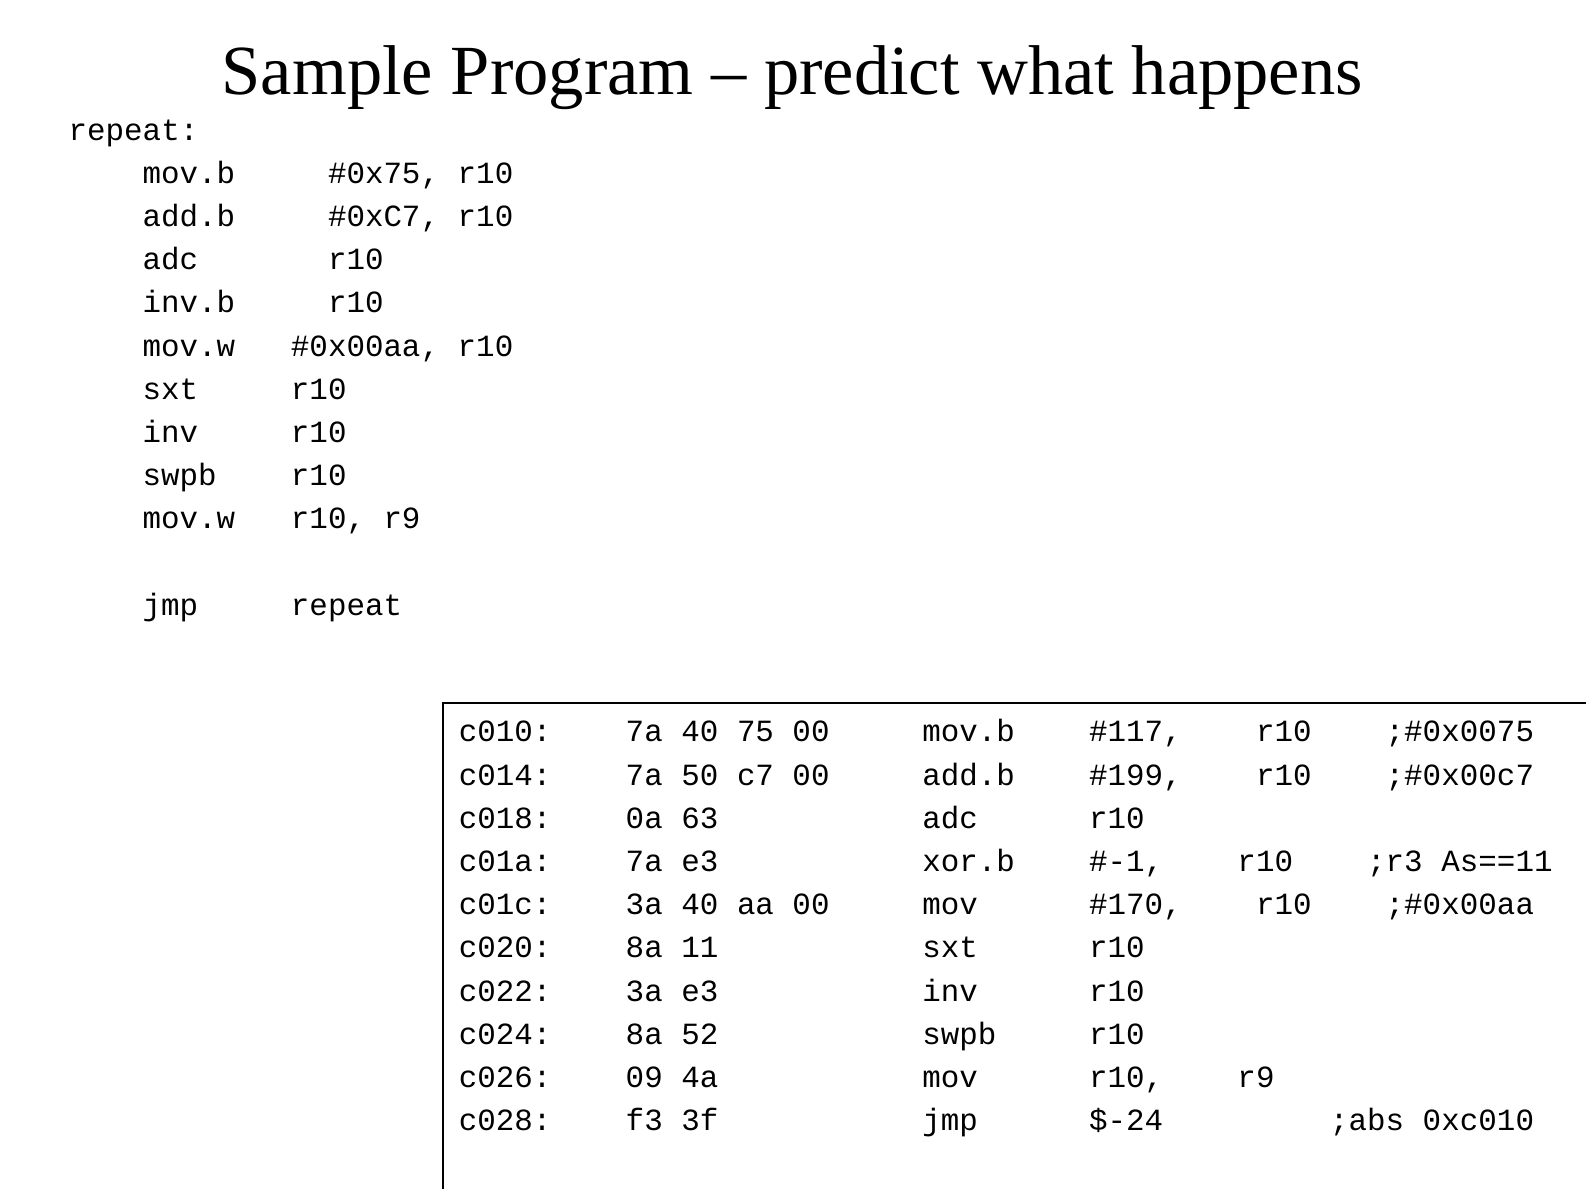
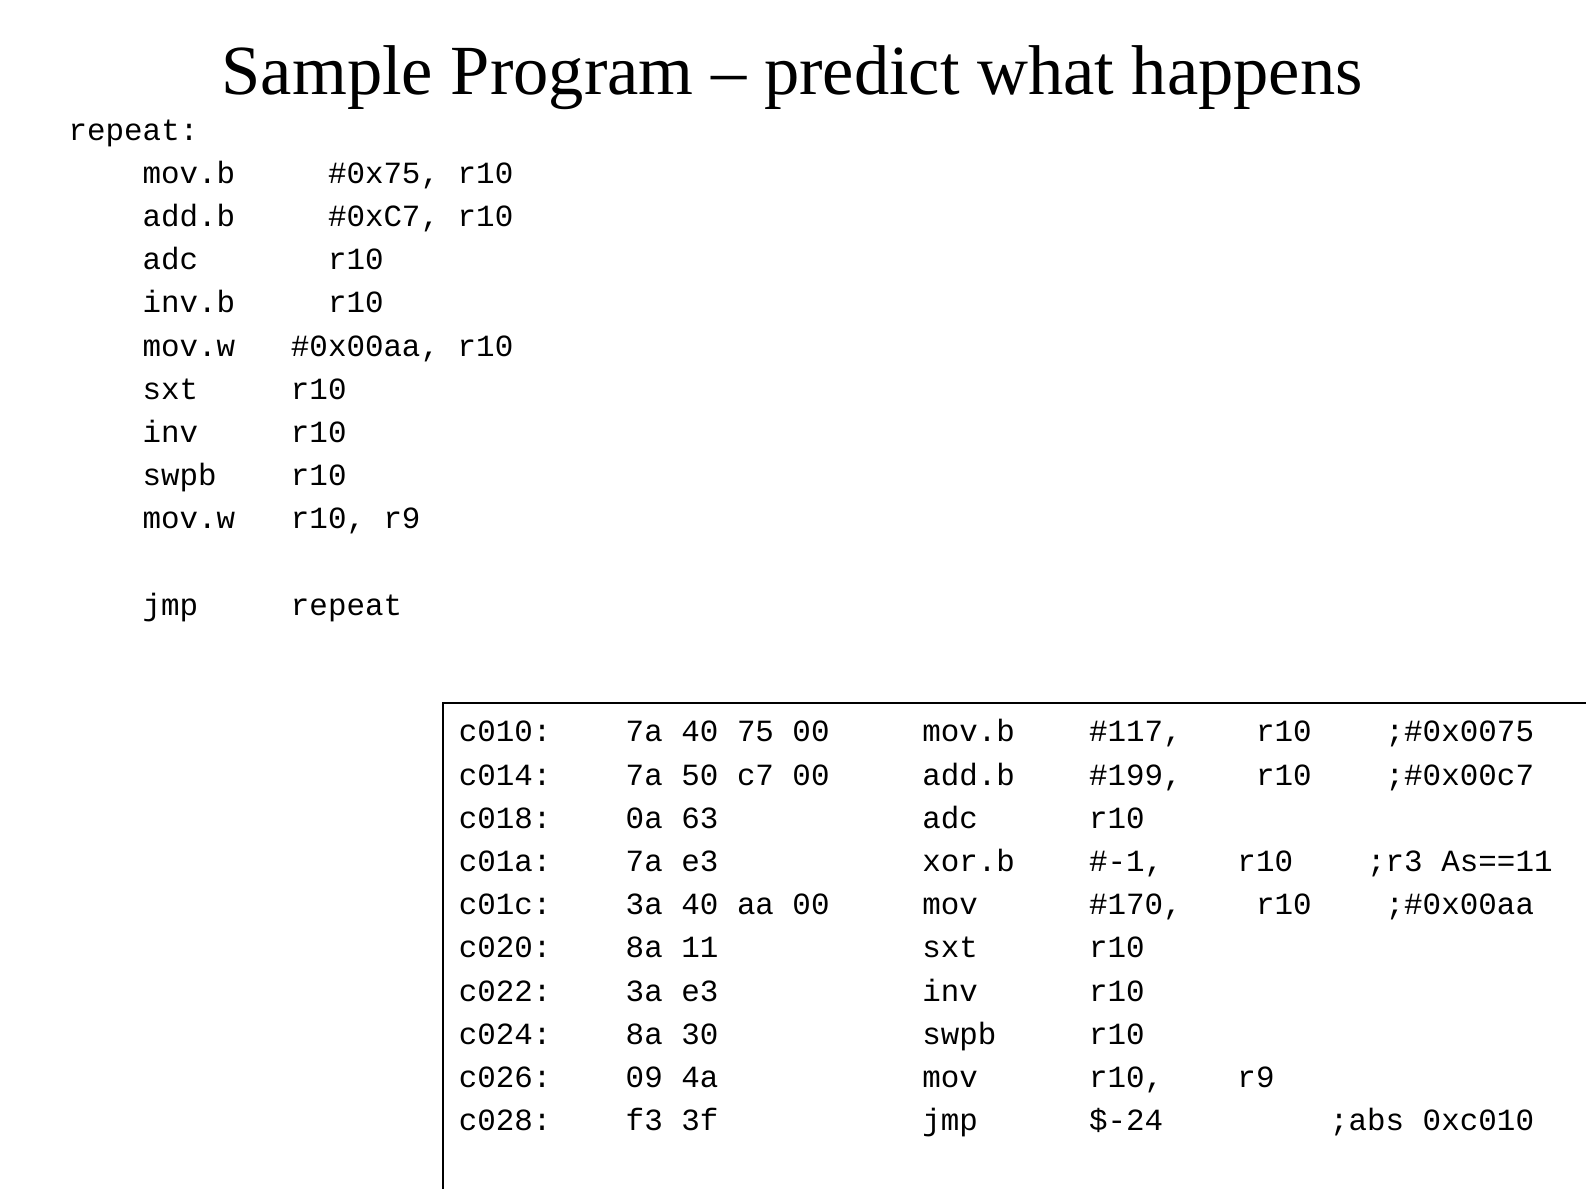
52: 52 -> 30 (700, 1034)
